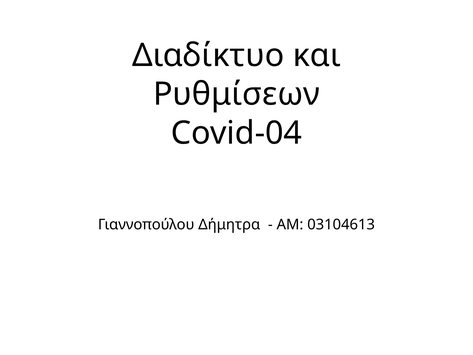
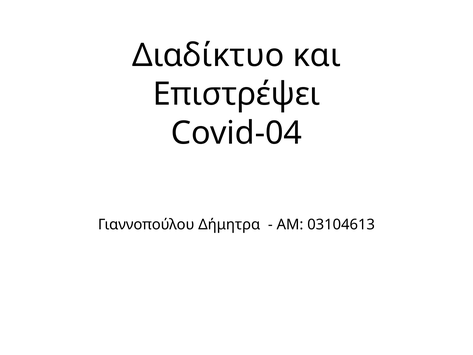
Ρυθμίσεων: Ρυθμίσεων -> Επιστρέψει (237, 94)
